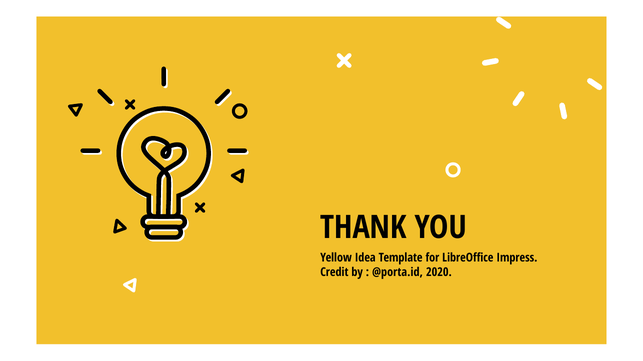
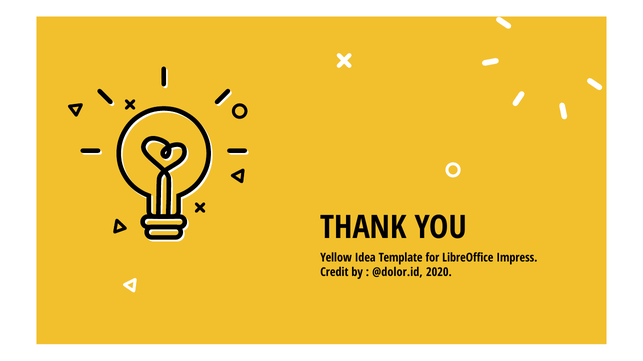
@porta.id: @porta.id -> @dolor.id (398, 273)
